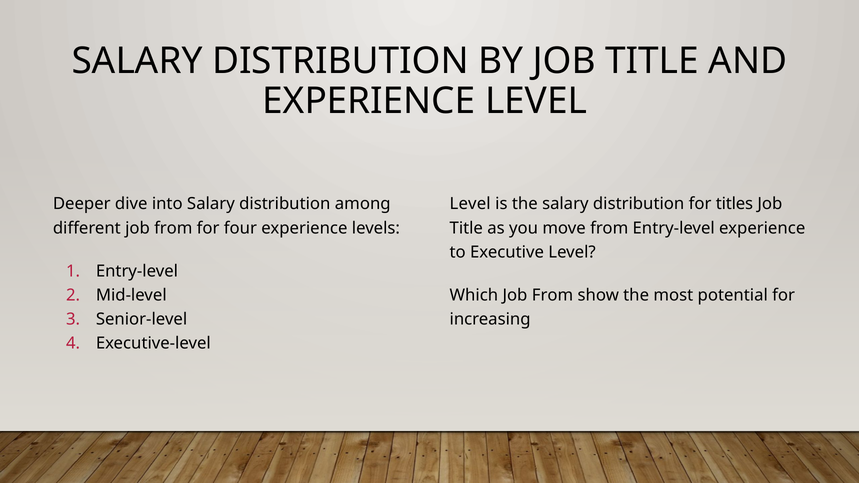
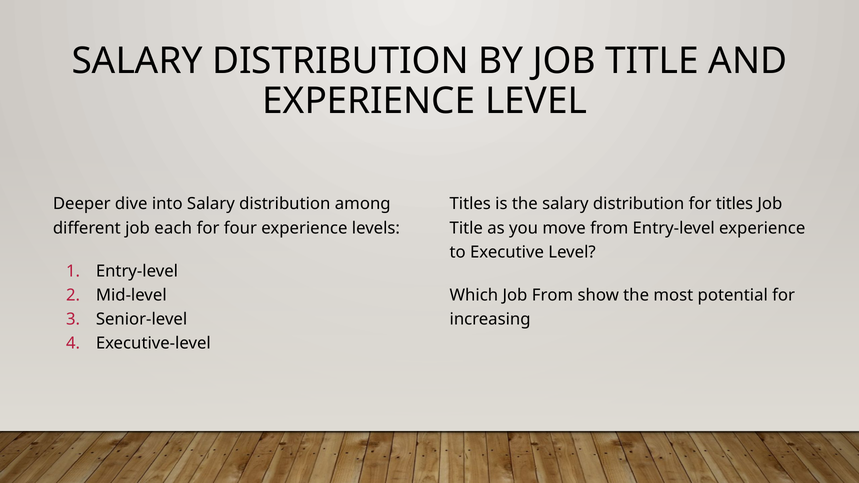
Level: Level -> Titles (470, 204)
different job from: from -> each (173, 228)
